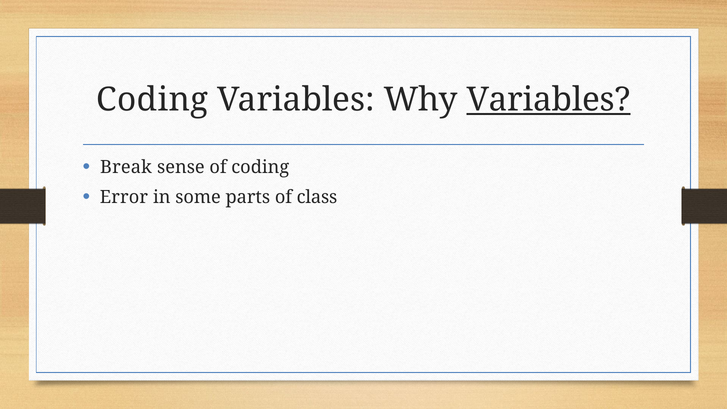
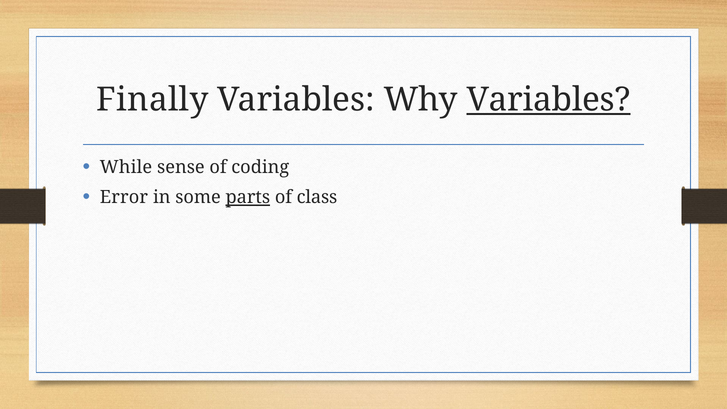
Coding: Coding -> Finally (152, 100)
Break: Break -> While (126, 167)
parts underline: none -> present (248, 197)
